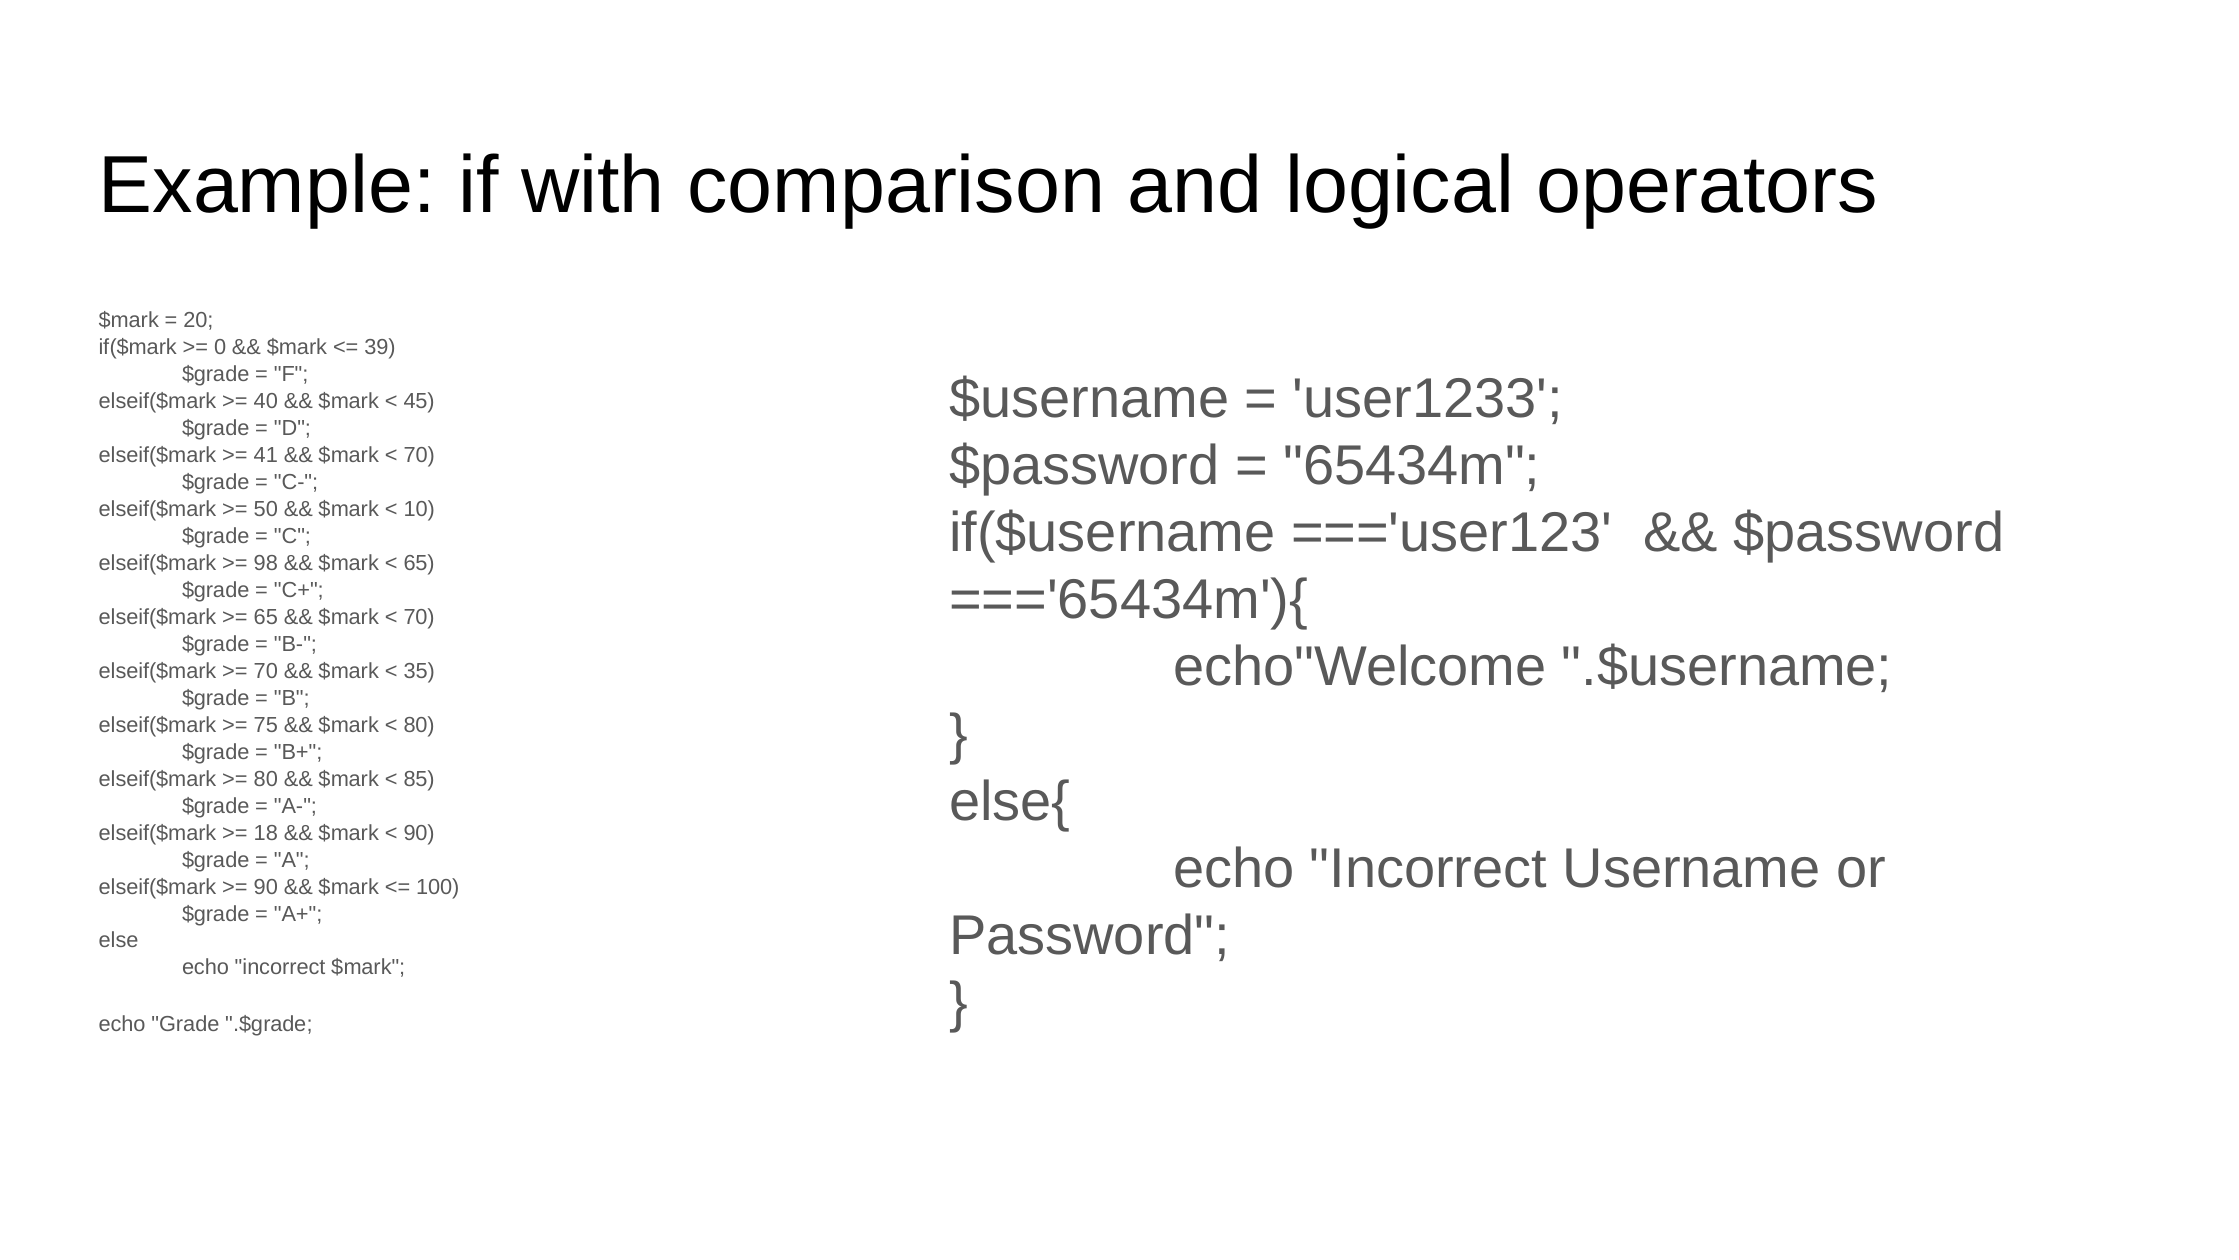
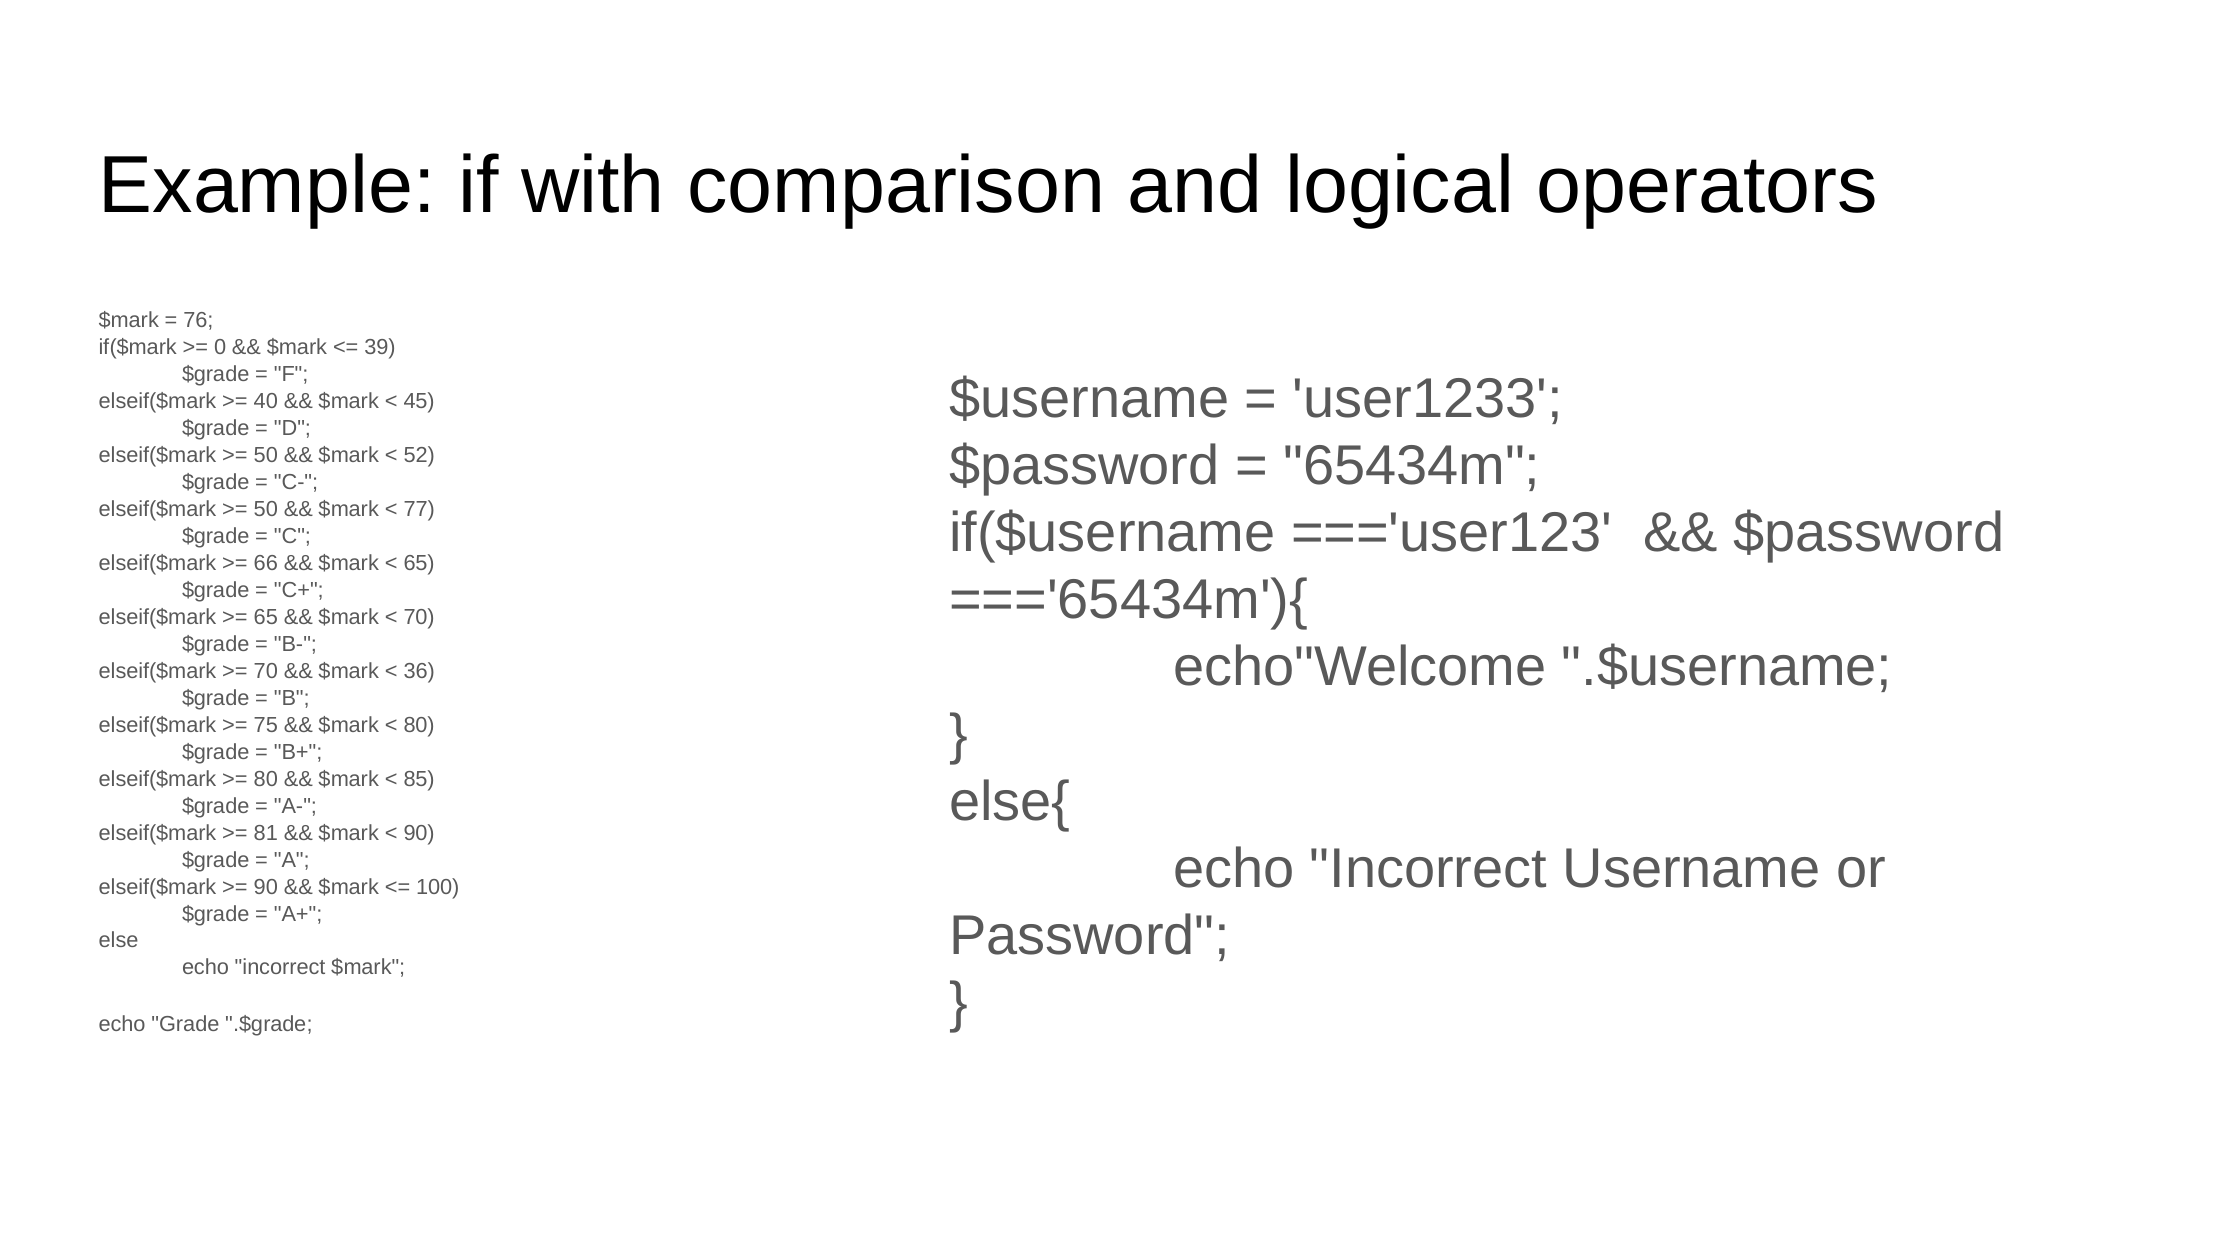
20: 20 -> 76 (198, 320)
41: 41 -> 50 (266, 455)
70: 70 -> 52 (419, 455)
10: 10 -> 77 (419, 509)
98: 98 -> 66 (266, 563)
35: 35 -> 36 (419, 671)
18: 18 -> 81 (266, 833)
